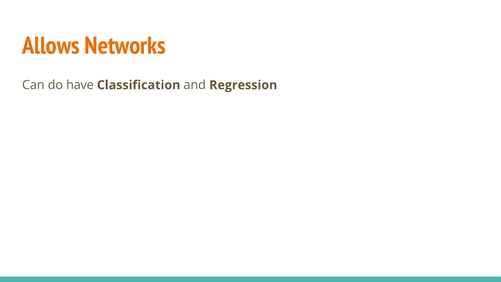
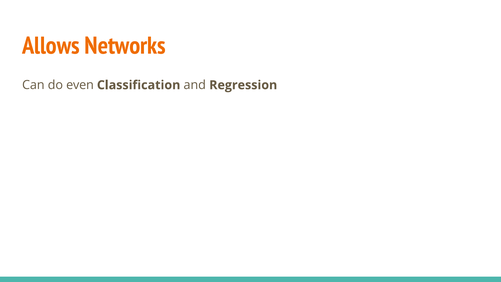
have: have -> even (80, 85)
